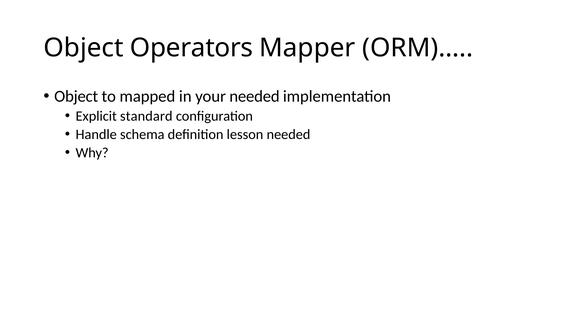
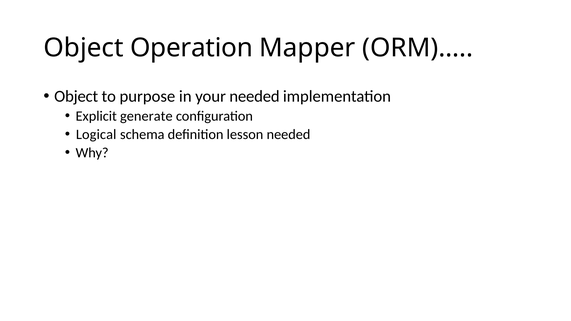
Operators: Operators -> Operation (192, 48)
mapped: mapped -> purpose (147, 97)
standard: standard -> generate (146, 116)
Handle: Handle -> Logical (96, 135)
